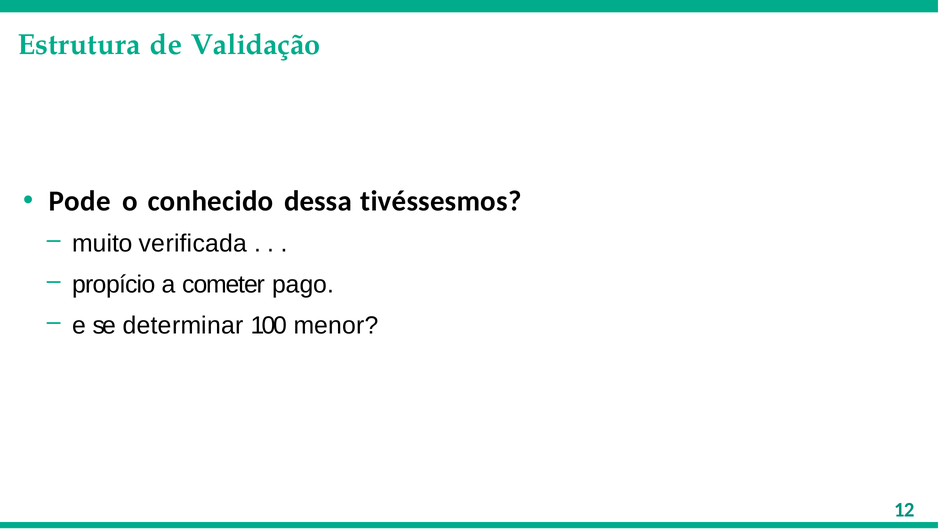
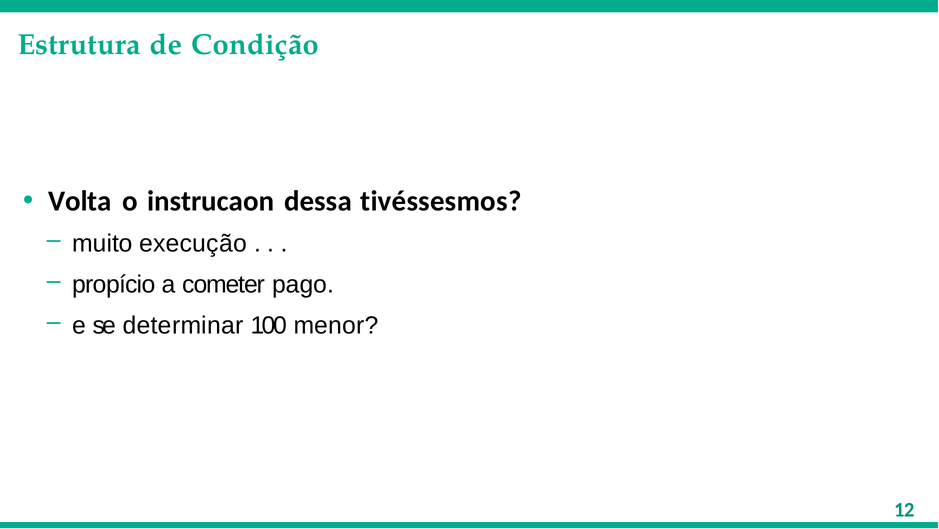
Validação: Validação -> Condição (255, 45)
Pode: Pode -> Volta (80, 201)
conhecido: conhecido -> instrucaon (211, 201)
verificada: verificada -> execução (193, 243)
